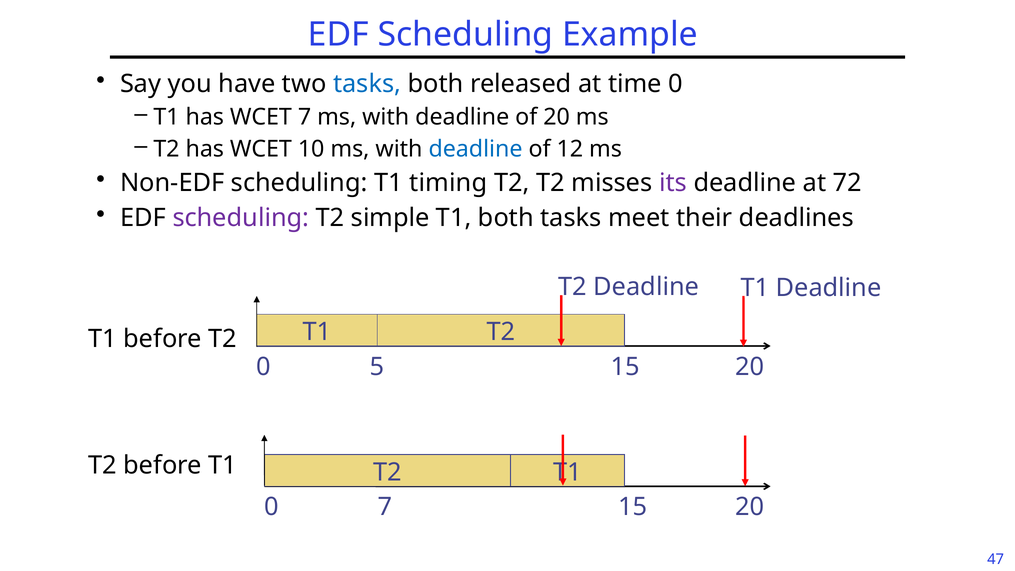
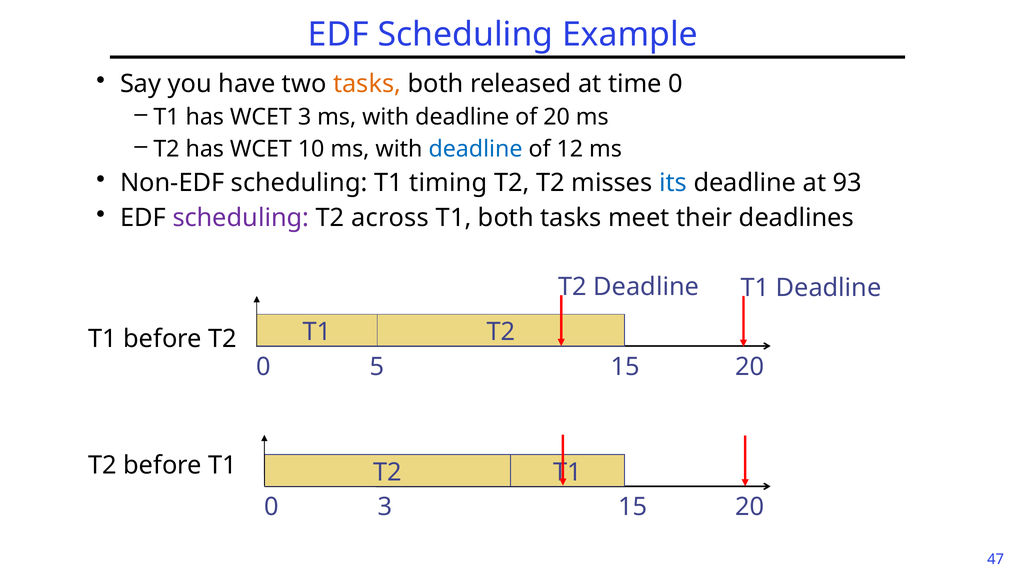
tasks colour: blue -> orange (367, 84)
WCET 7: 7 -> 3 (305, 117)
its colour: purple -> blue (673, 183)
72: 72 -> 93 (847, 183)
simple: simple -> across (390, 218)
0 7: 7 -> 3 (385, 507)
